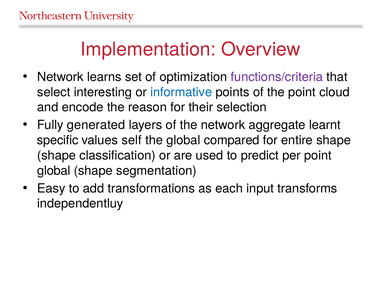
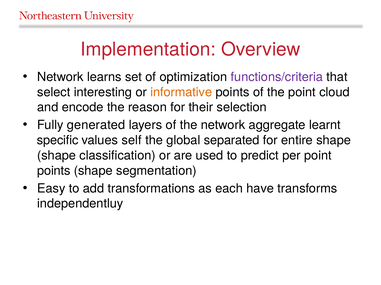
informative colour: blue -> orange (181, 92)
compared: compared -> separated (232, 141)
global: global -> points (54, 171)
input: input -> have (260, 189)
